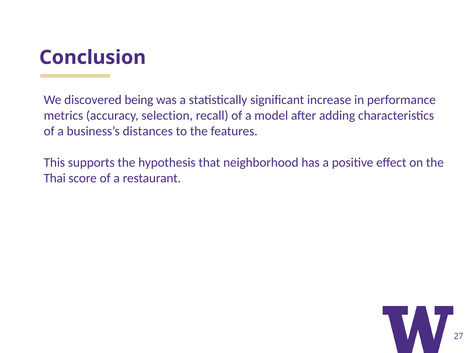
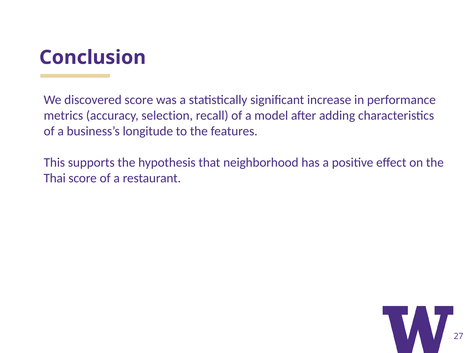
discovered being: being -> score (139, 100)
distances: distances -> longitude (148, 131)
